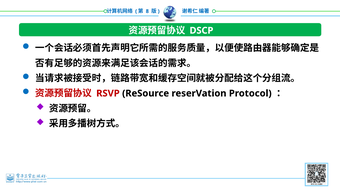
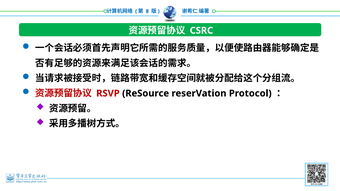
DSCP: DSCP -> CSRC (201, 31)
